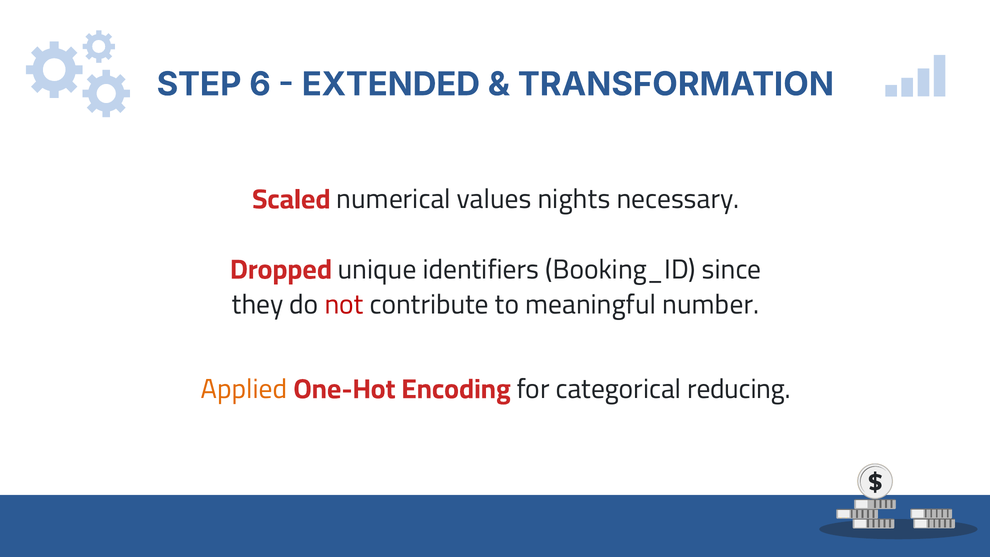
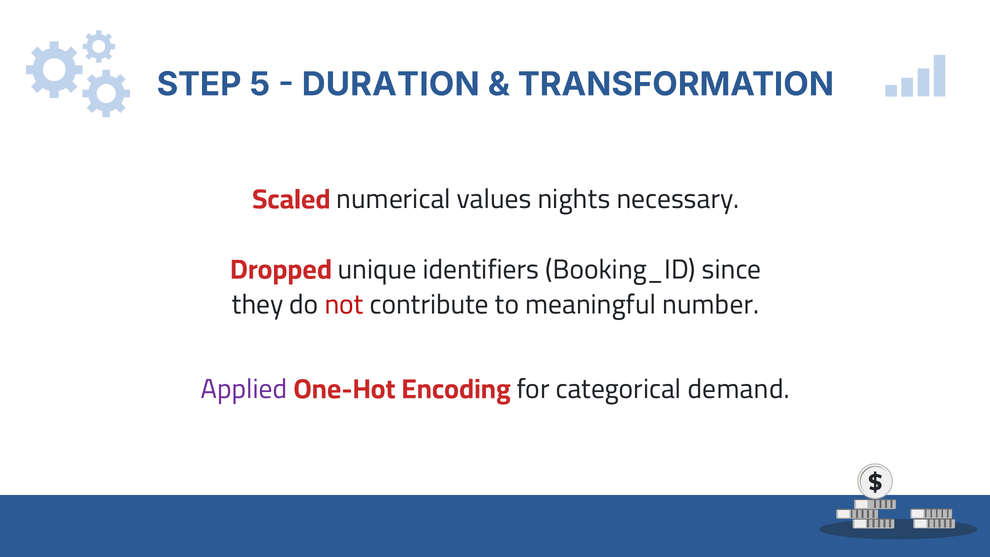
6: 6 -> 5 (260, 84)
EXTENDED: EXTENDED -> DURATION (391, 84)
Applied colour: orange -> purple (244, 389)
reducing: reducing -> demand (739, 389)
